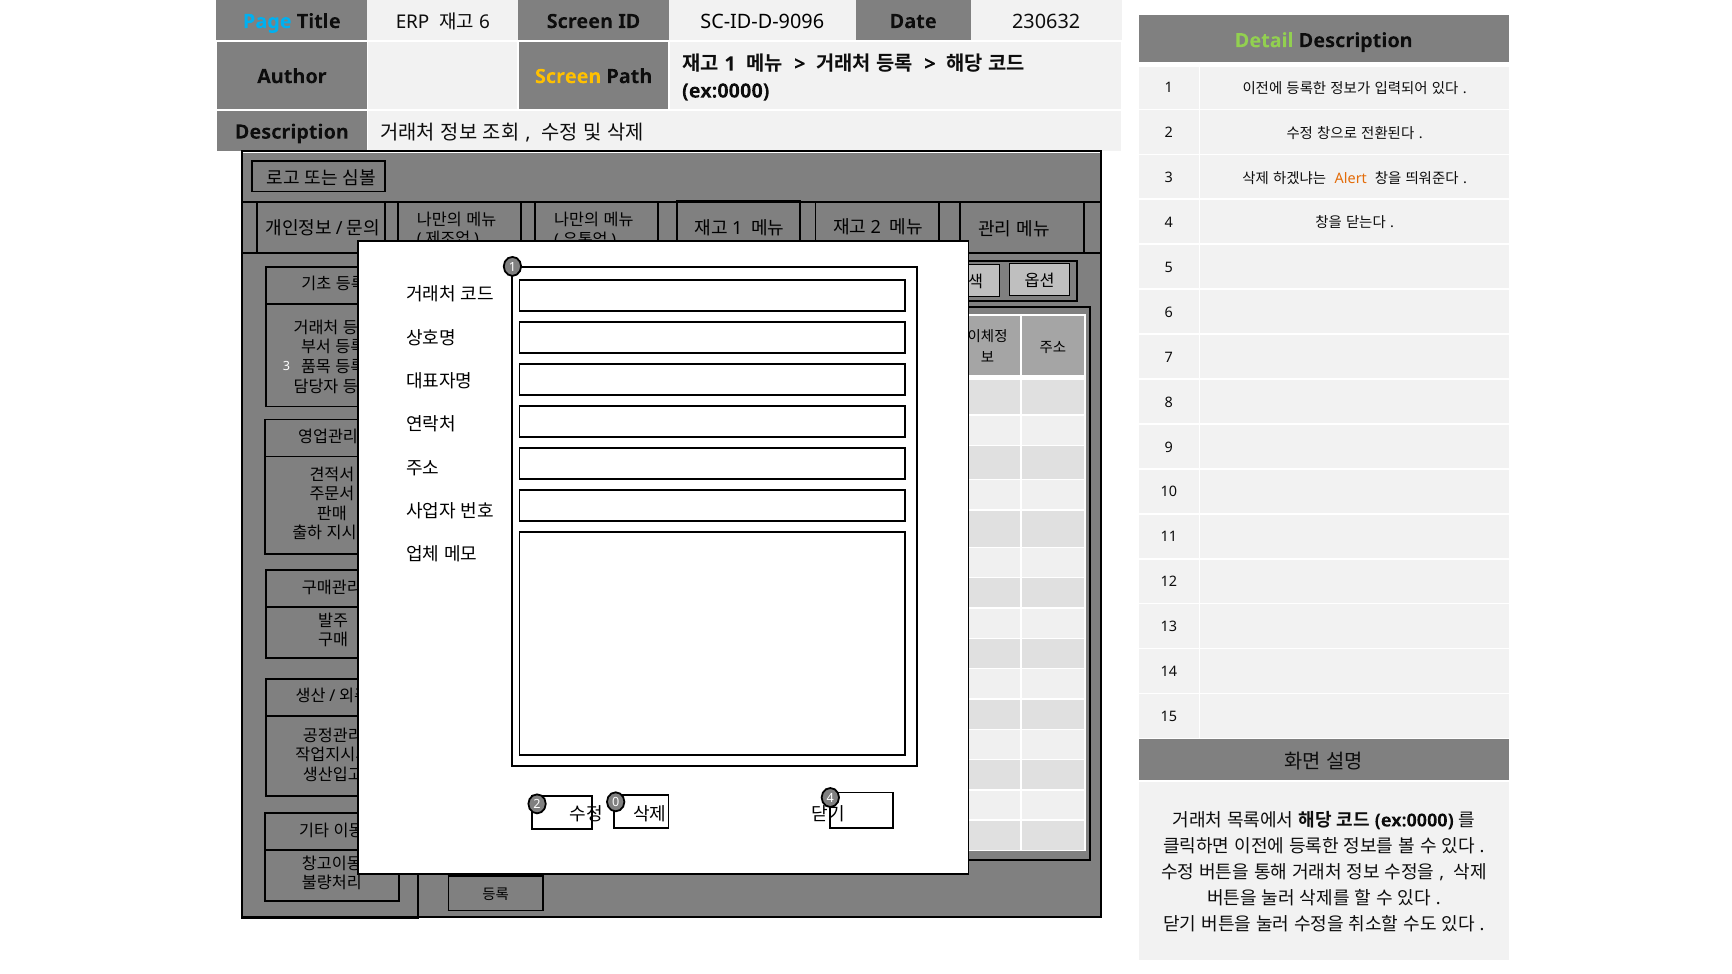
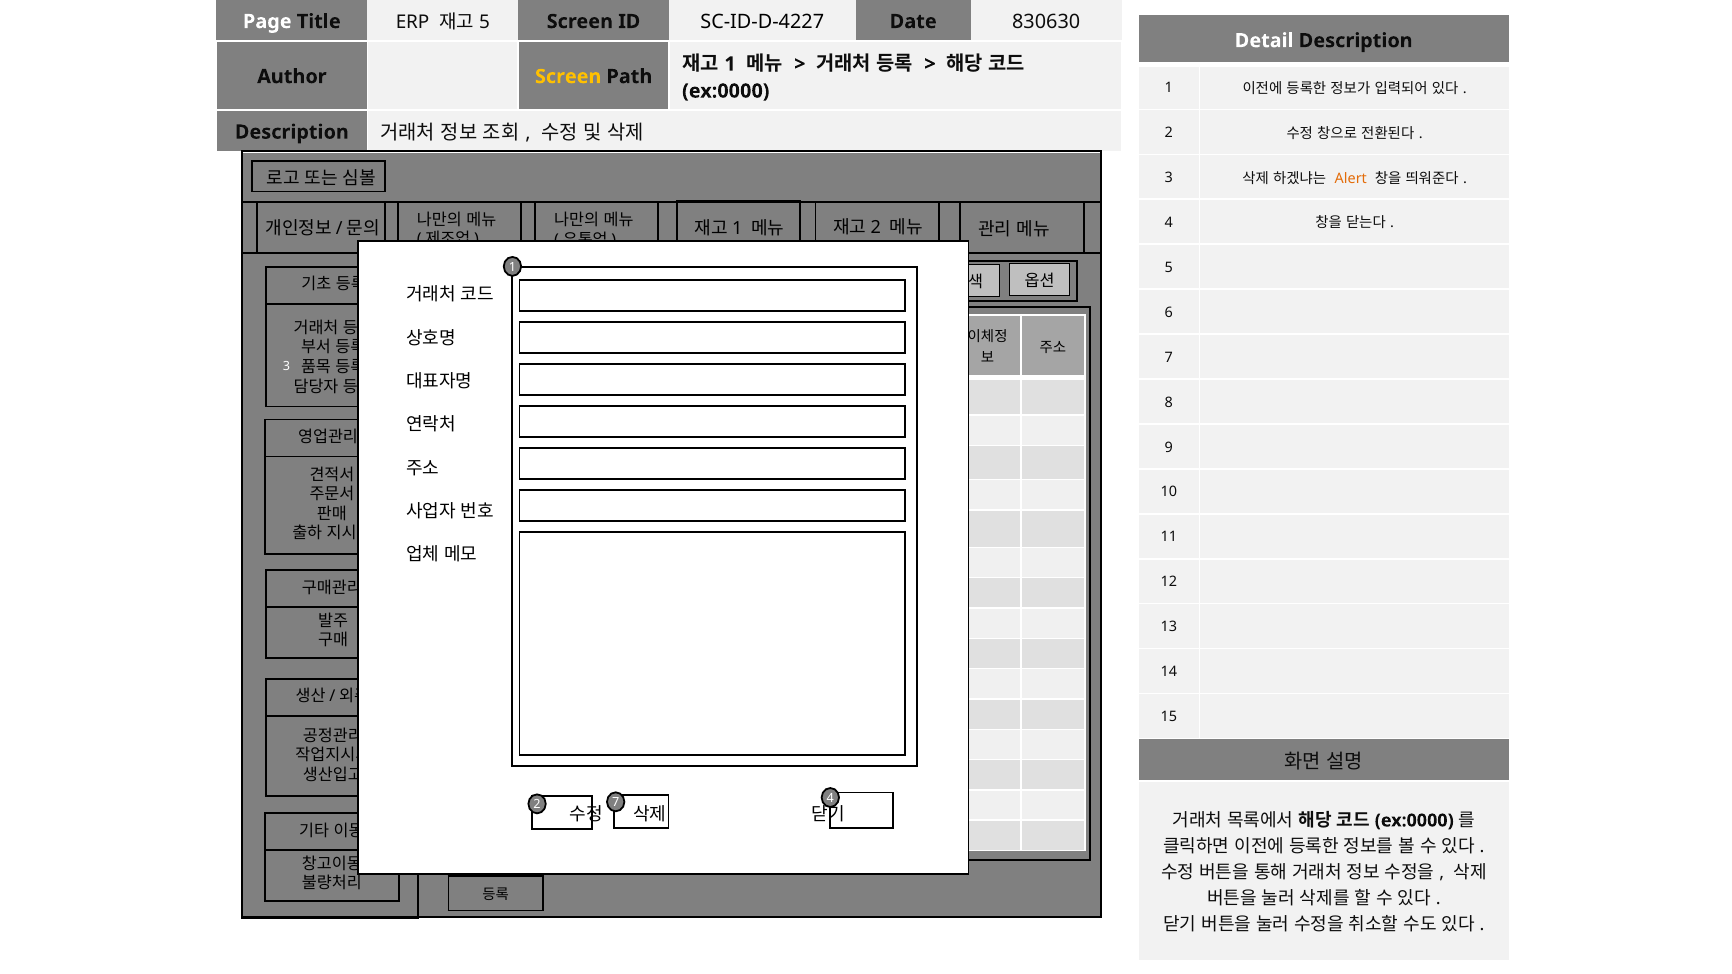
Page colour: light blue -> white (267, 22)
6: 6 -> 5 (485, 22)
SC-ID-D-9096: SC-ID-D-9096 -> SC-ID-D-4227 (762, 22)
230632: 230632 -> 830630 (1046, 22)
Detail colour: light green -> white (1264, 41)
0: 0 -> 7 (616, 803)
